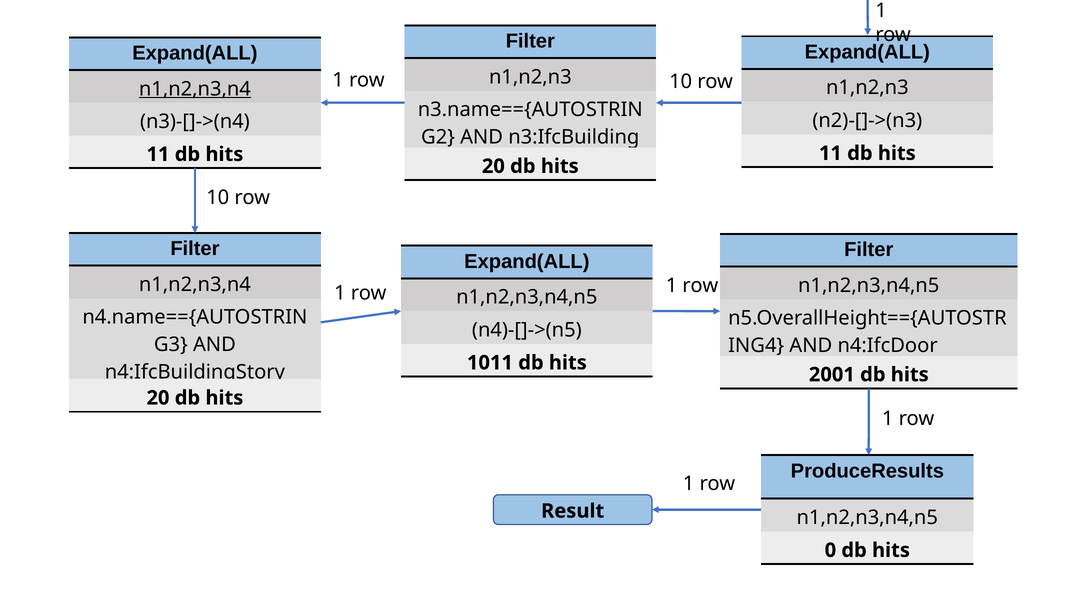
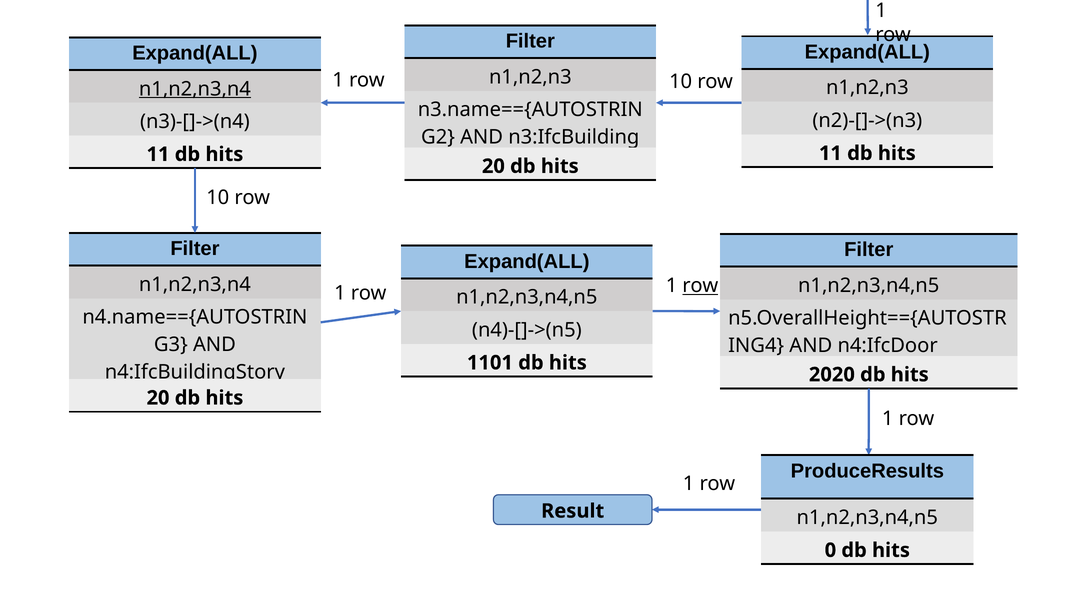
row underline: none -> present (700, 286)
1011: 1011 -> 1101 (490, 363)
2001: 2001 -> 2020 (832, 374)
